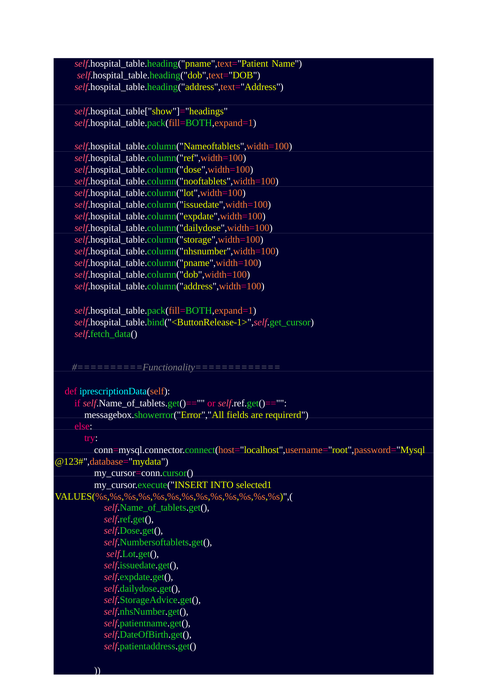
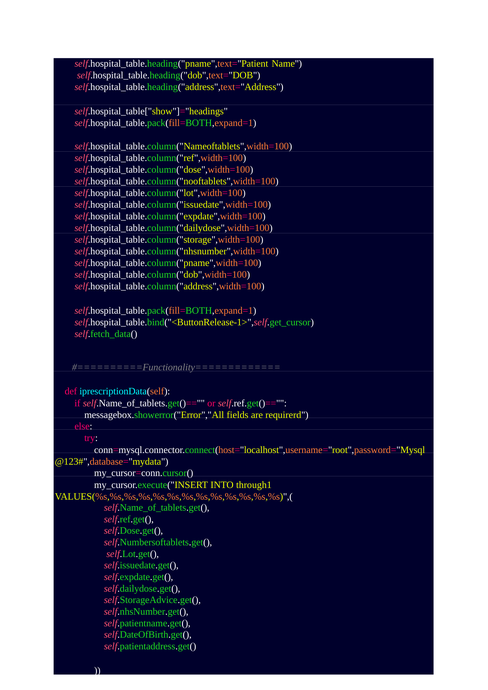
selected1: selected1 -> through1 (254, 485)
